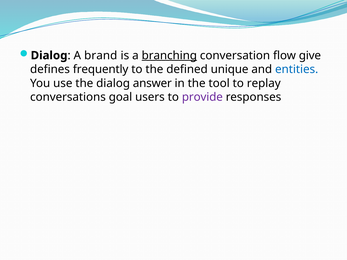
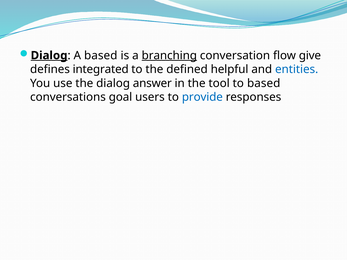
Dialog underline: none -> present (49, 56)
A brand: brand -> based (101, 56)
frequently: frequently -> integrated (101, 69)
unique: unique -> helpful (230, 69)
to replay: replay -> based (264, 83)
provide colour: purple -> blue (202, 97)
